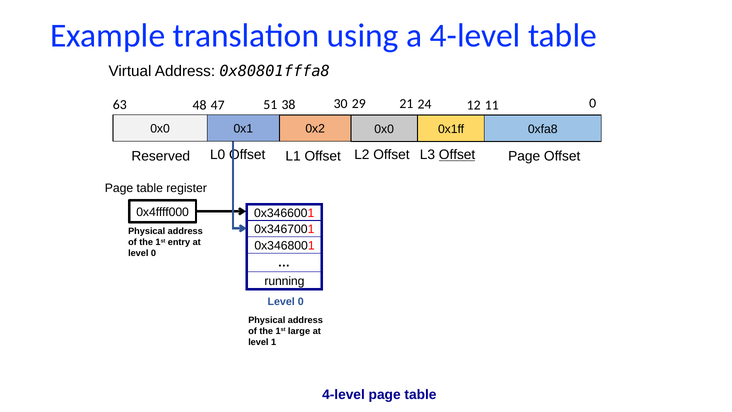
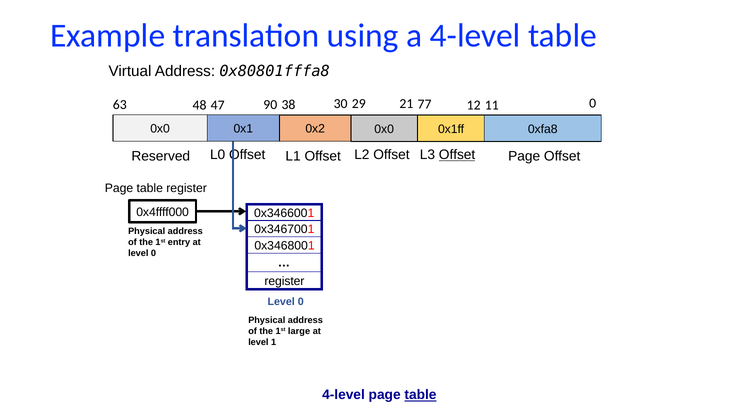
51: 51 -> 90 (270, 104)
24: 24 -> 77 (425, 104)
running: running -> register (284, 281)
table underline: none -> present (420, 395)
